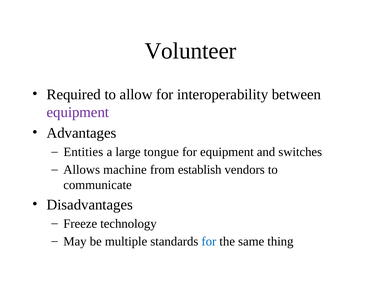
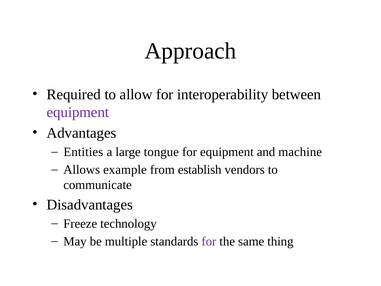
Volunteer: Volunteer -> Approach (190, 51)
switches: switches -> machine (300, 152)
machine: machine -> example (125, 170)
for colour: blue -> purple (209, 241)
